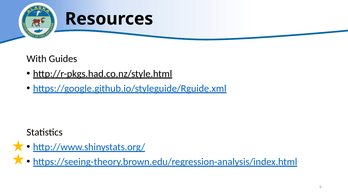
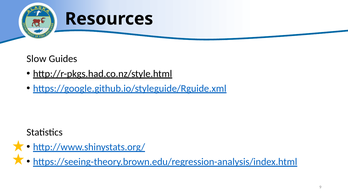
With: With -> Slow (36, 59)
